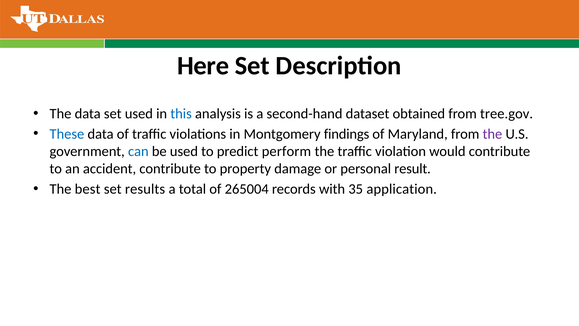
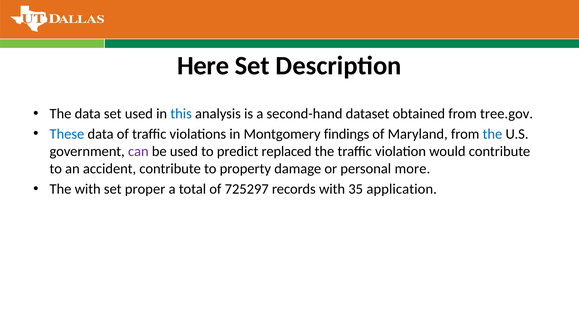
the colour: purple -> blue (492, 134)
can colour: blue -> purple (138, 151)
perform: perform -> replaced (287, 151)
result: result -> more (412, 169)
The best: best -> with (88, 189)
results: results -> proper (145, 189)
265004: 265004 -> 725297 (247, 189)
